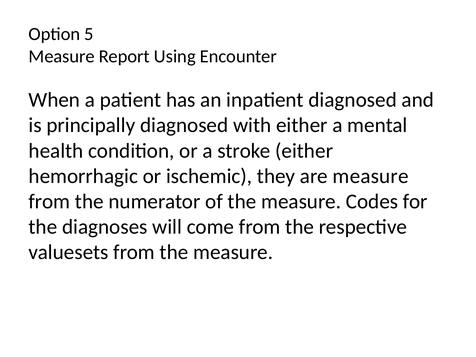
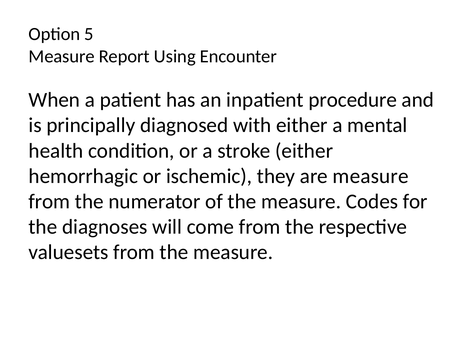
inpatient diagnosed: diagnosed -> procedure (353, 100)
